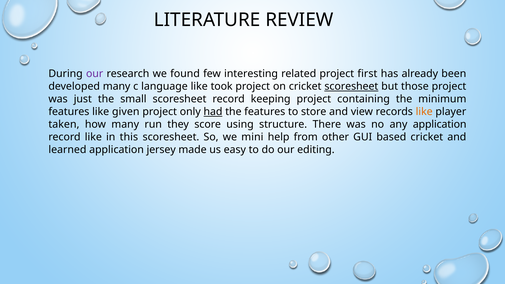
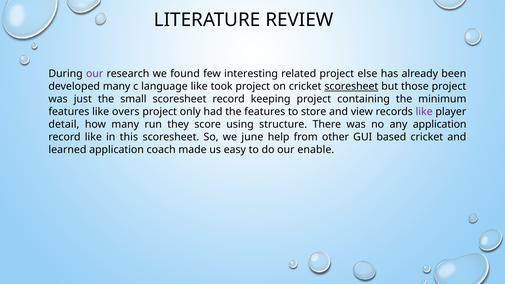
first: first -> else (367, 74)
given: given -> overs (126, 112)
had underline: present -> none (213, 112)
like colour: orange -> purple (424, 112)
taken: taken -> detail (64, 124)
mini: mini -> june (252, 137)
jersey: jersey -> coach (161, 150)
editing: editing -> enable (316, 150)
